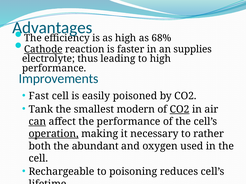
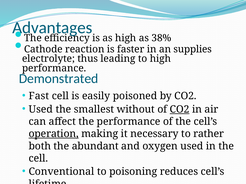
68%: 68% -> 38% (161, 38)
Cathode underline: present -> none (43, 49)
Improvements: Improvements -> Demonstrated (59, 79)
Tank: Tank -> Used (41, 110)
modern: modern -> without (136, 110)
can underline: present -> none (37, 122)
Rechargeable: Rechargeable -> Conventional (61, 172)
